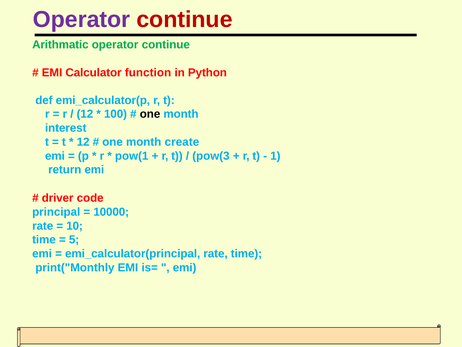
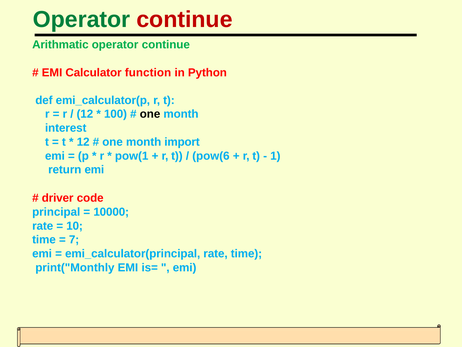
Operator colour: purple -> green (82, 20)
create: create -> import (182, 142)
pow(3: pow(3 -> pow(6 (211, 156)
5: 5 -> 7 (74, 239)
